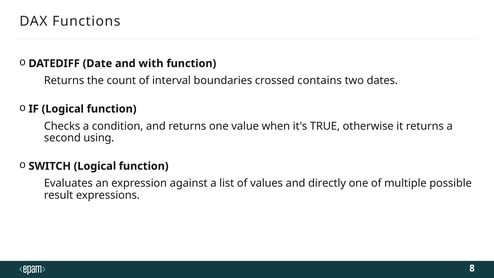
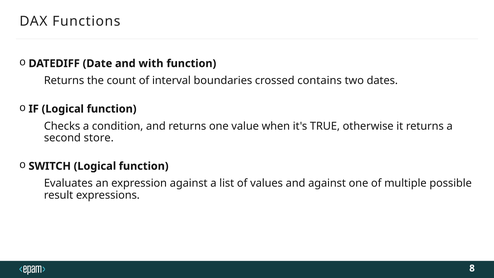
using: using -> store (99, 138)
and directly: directly -> against (327, 183)
